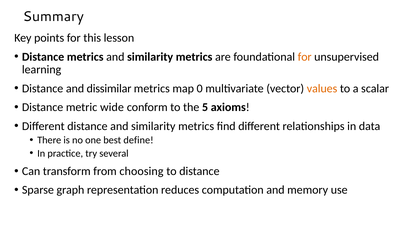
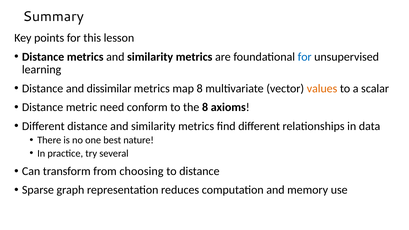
for colour: orange -> blue (305, 57)
map 0: 0 -> 8 (200, 88)
wide: wide -> need (112, 107)
the 5: 5 -> 8 (205, 107)
define: define -> nature (139, 140)
